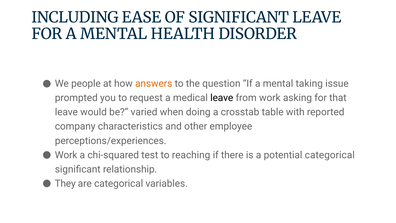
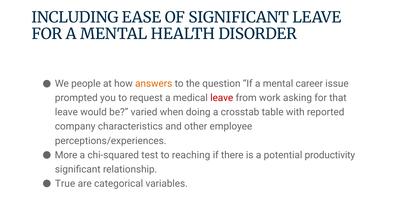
taking: taking -> career (309, 84)
leave colour: black -> red (222, 98)
Work: Work -> More (66, 155)
potential categorical: categorical -> productivity (330, 155)
They: They -> True (65, 183)
